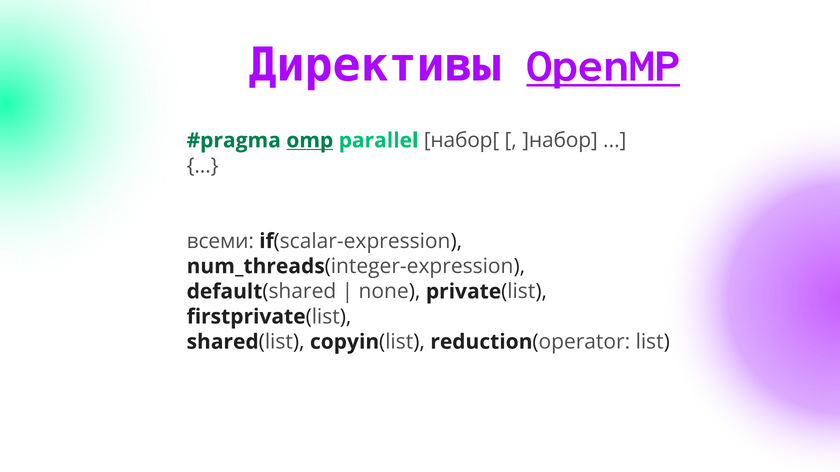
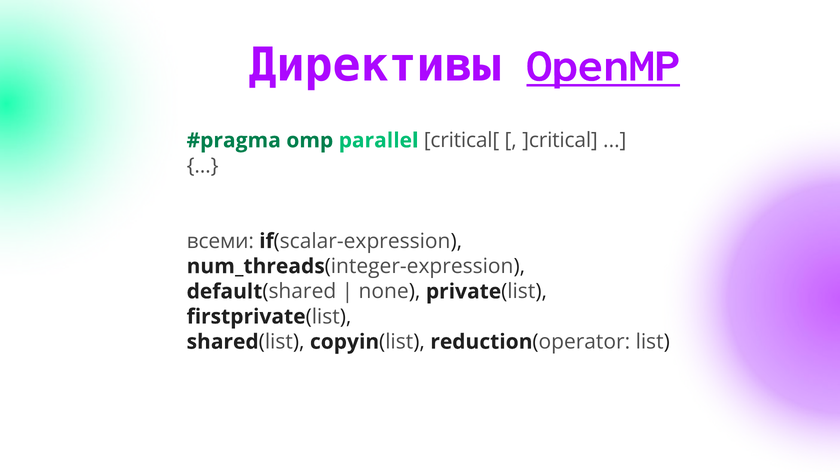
omp underline: present -> none (310, 141)
набор[: набор[ -> critical[ (462, 141)
]набор: ]набор -> ]critical (560, 141)
